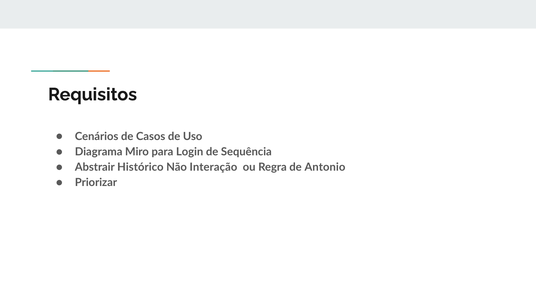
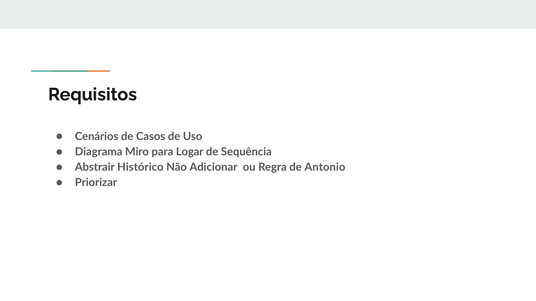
Login: Login -> Logar (190, 152)
Interação: Interação -> Adicionar (213, 168)
